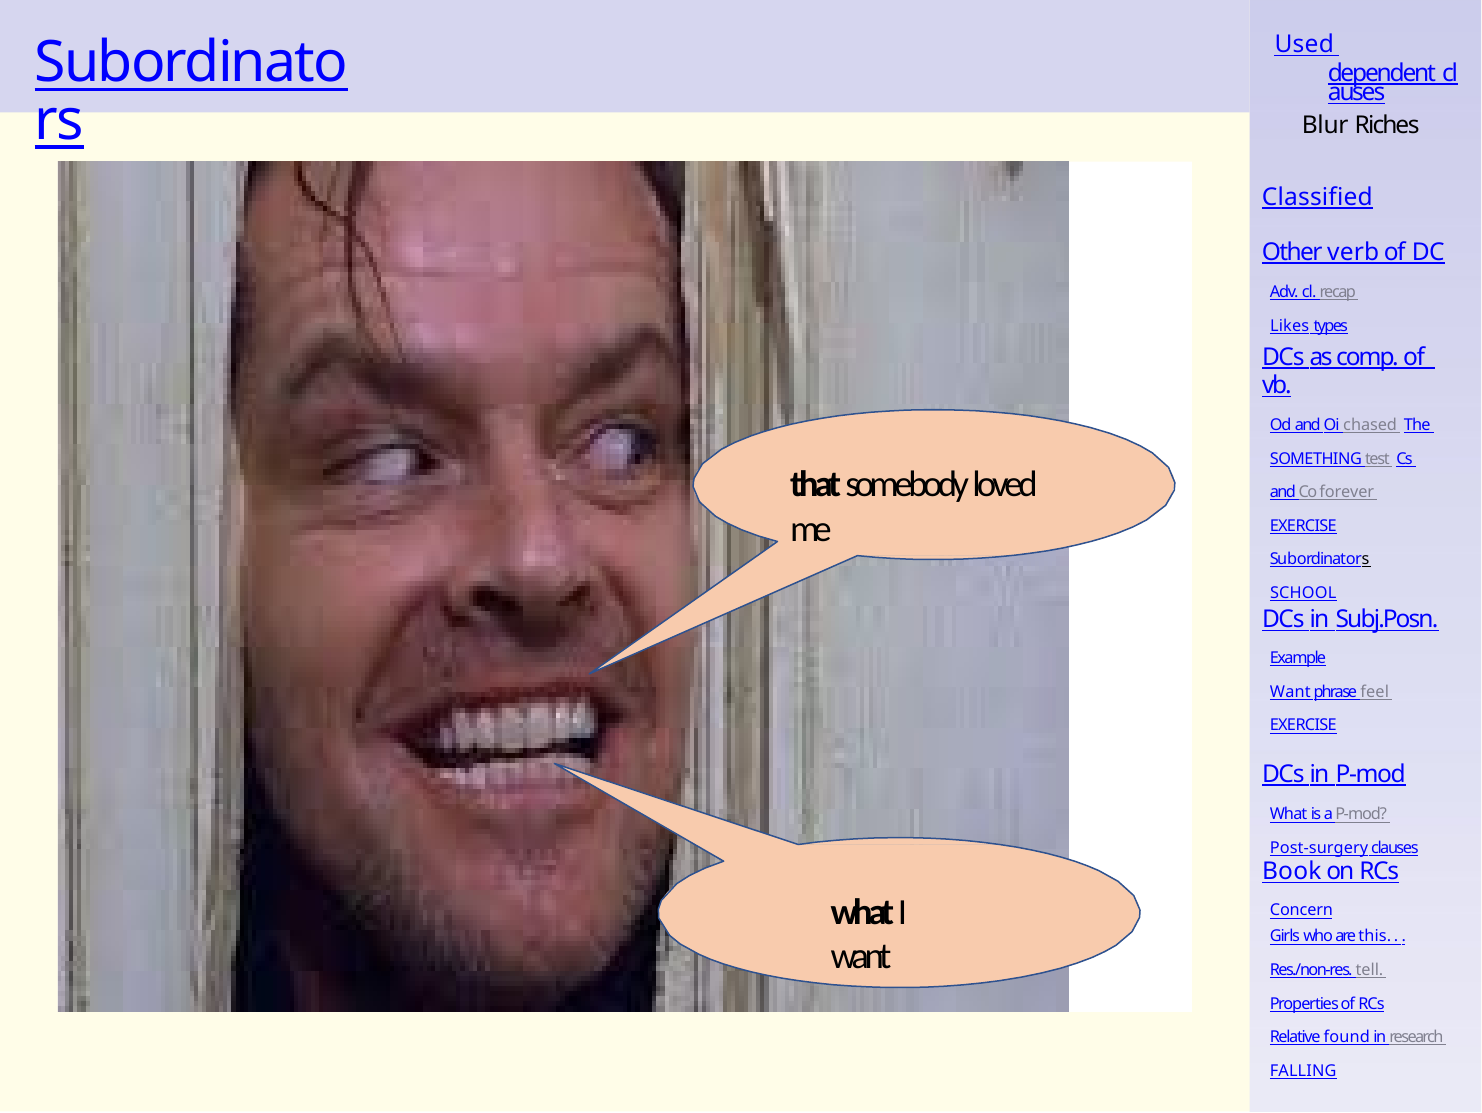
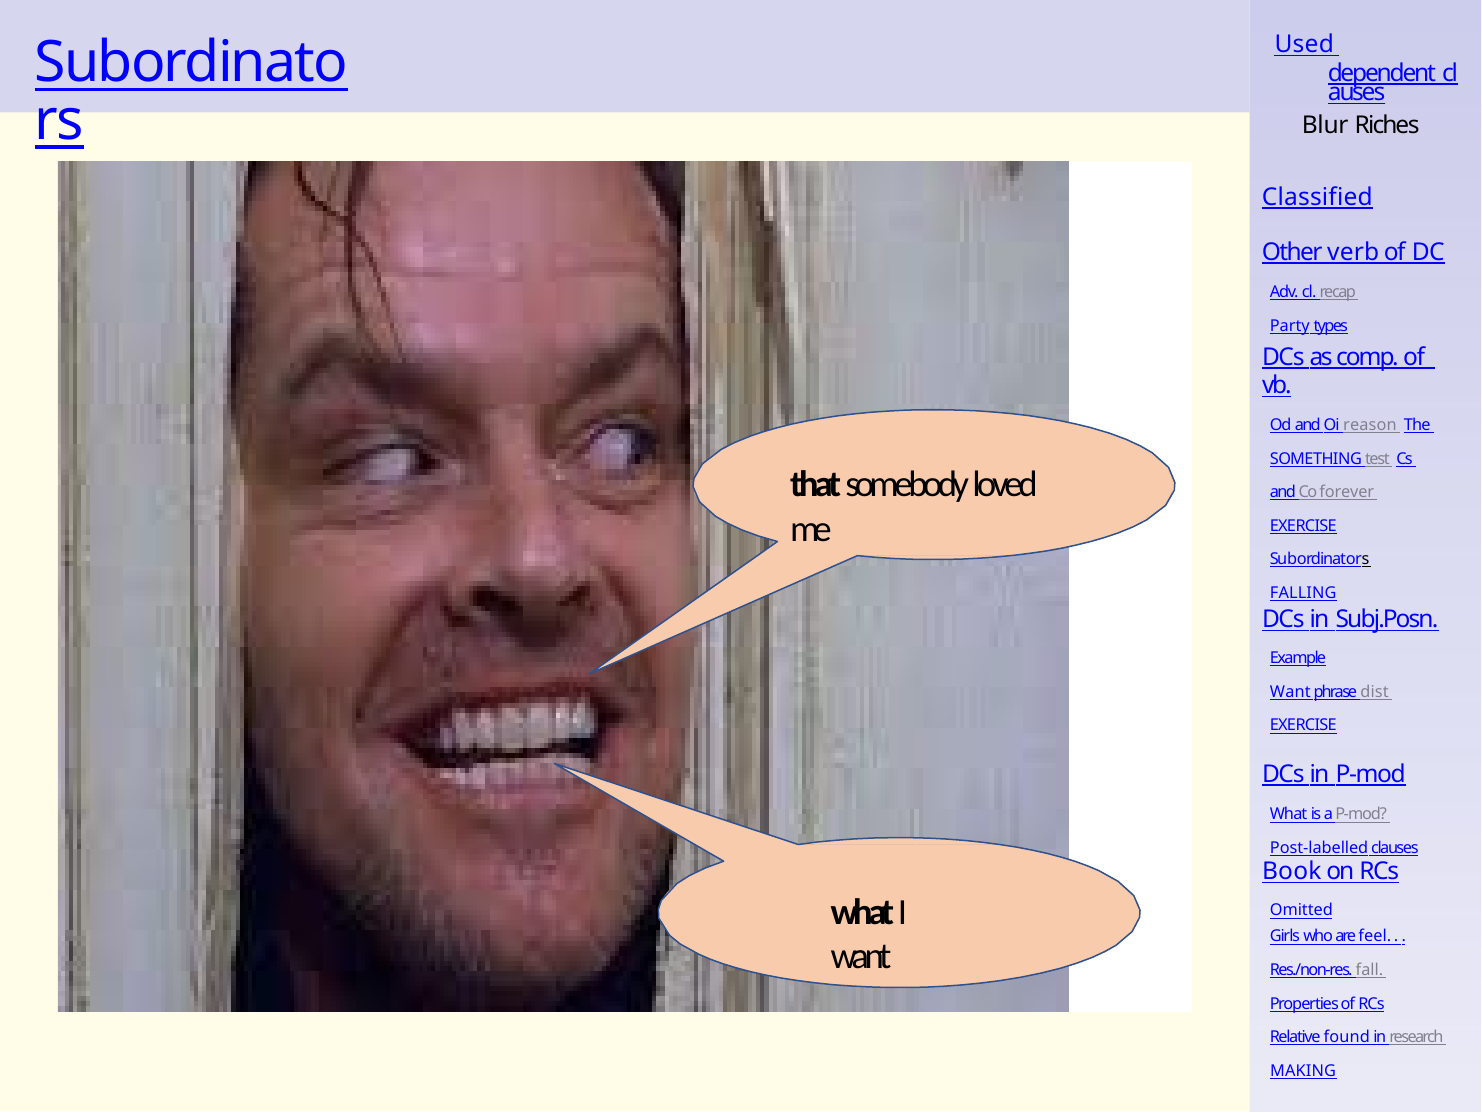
Likes: Likes -> Party (1290, 326)
chased: chased -> reason (1370, 425)
SCHOOL: SCHOOL -> FALLING (1303, 593)
feel: feel -> dist (1375, 692)
Post-surgery: Post-surgery -> Post-labelled (1319, 848)
Concern: Concern -> Omitted (1301, 910)
this: this -> feel (1375, 936)
tell: tell -> fall (1369, 970)
FALLING: FALLING -> MAKING (1303, 1070)
